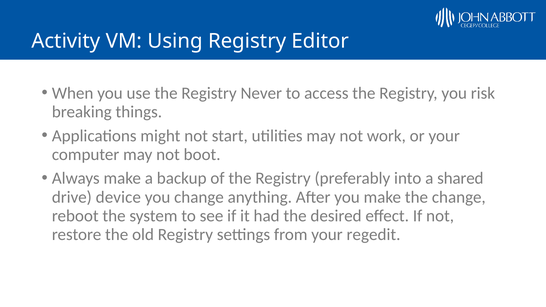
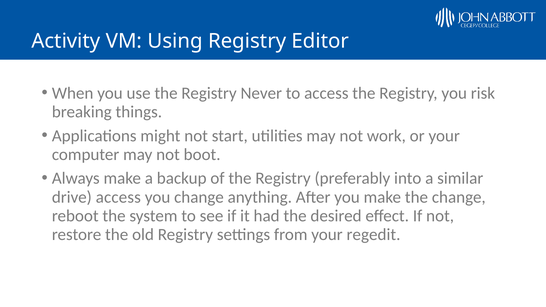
shared: shared -> similar (460, 178)
drive device: device -> access (118, 197)
